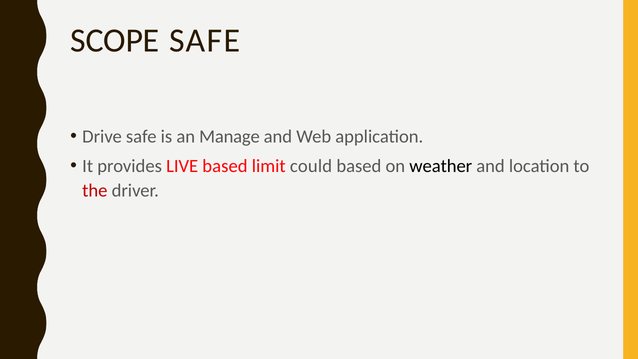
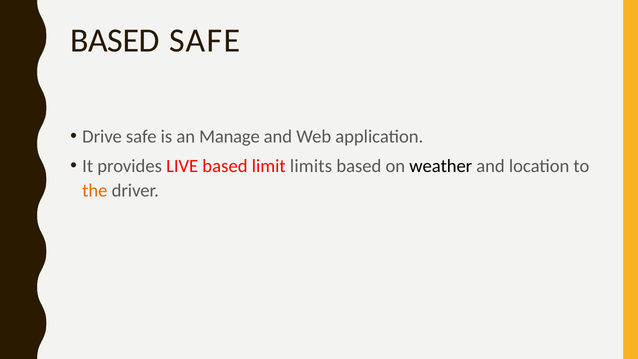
SCOPE: SCOPE -> BASED (115, 40)
could: could -> limits (311, 166)
the colour: red -> orange (95, 190)
